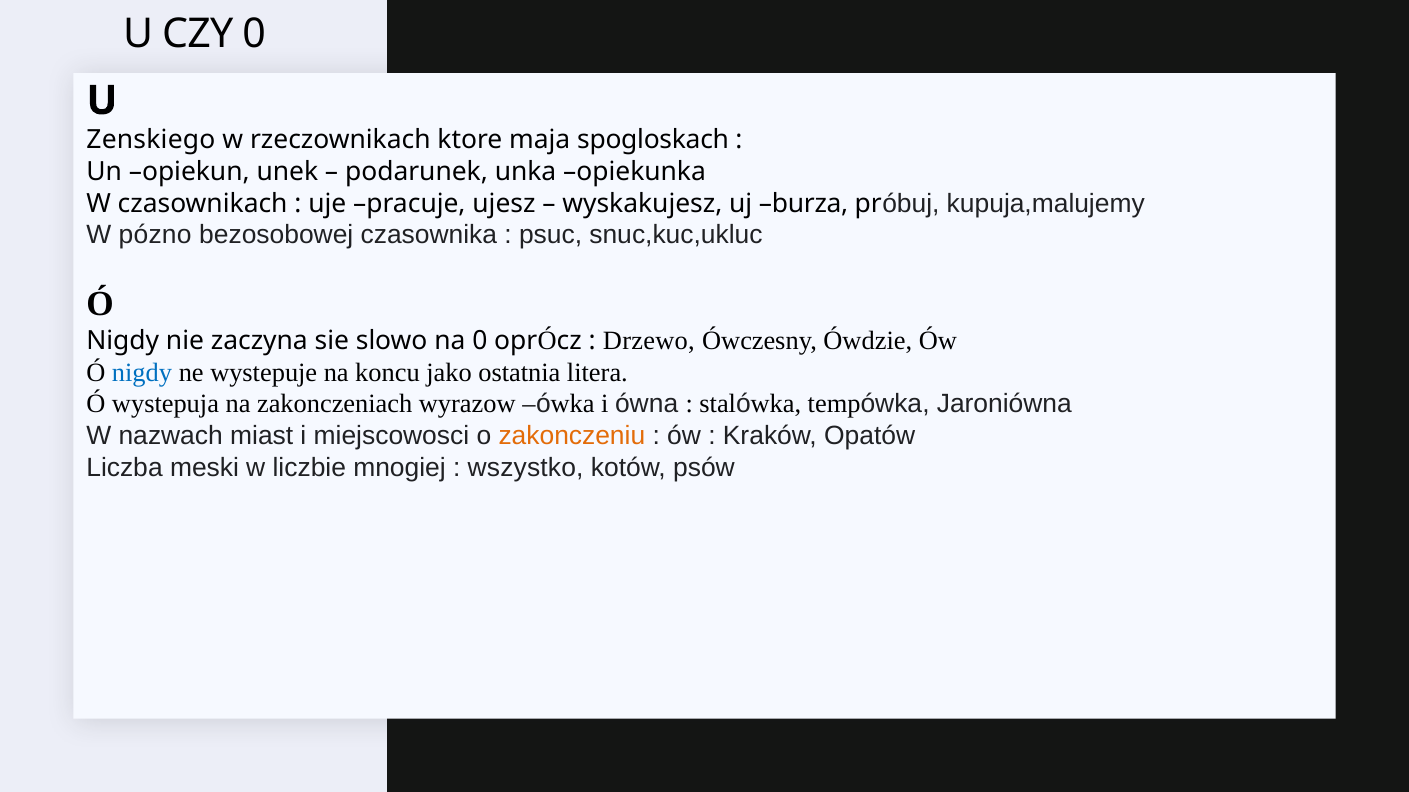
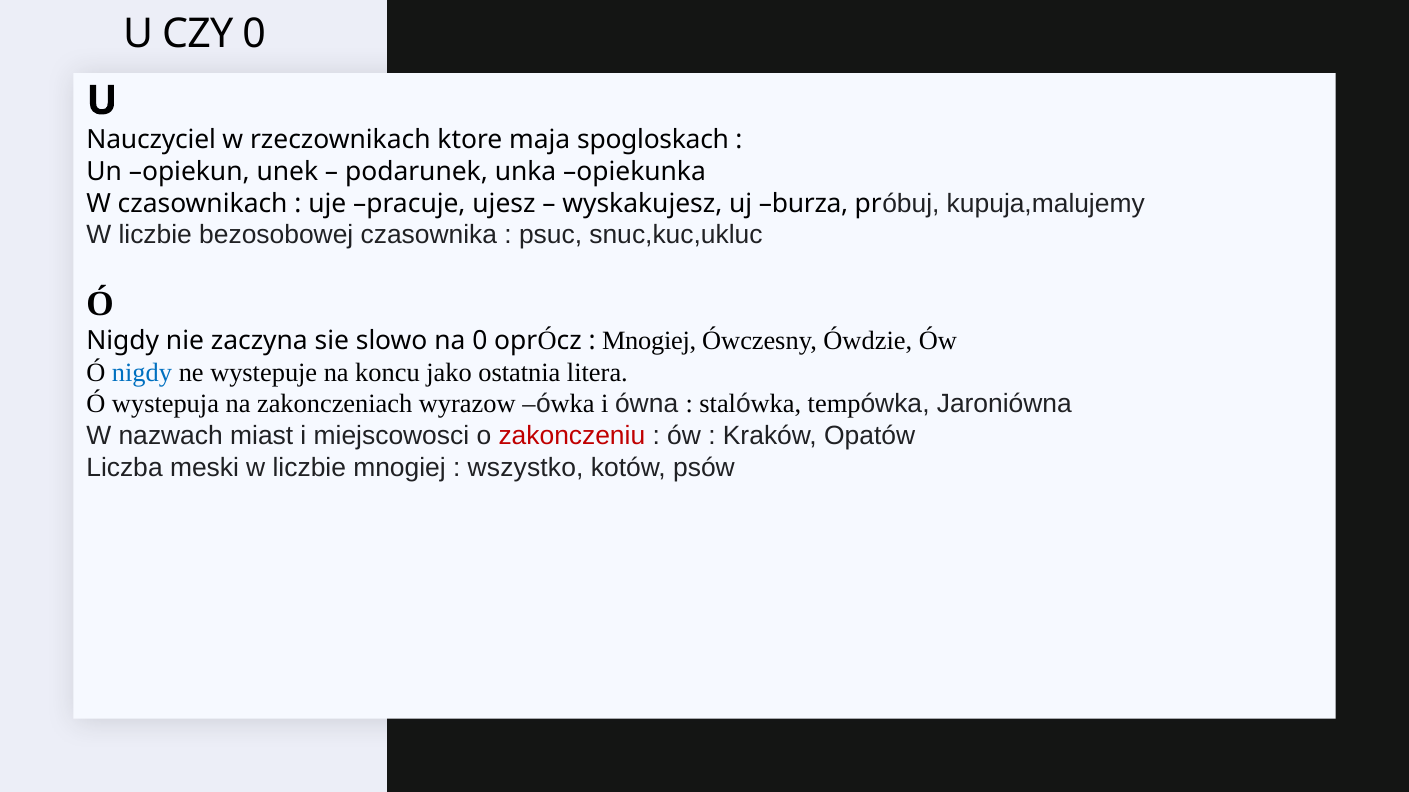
Zenskiego: Zenskiego -> Nauczyciel (151, 140)
pózno: pózno -> liczbie (155, 235)
Drzewo: Drzewo -> Mnogiej (649, 341)
zakonczeniu colour: orange -> red (572, 436)
